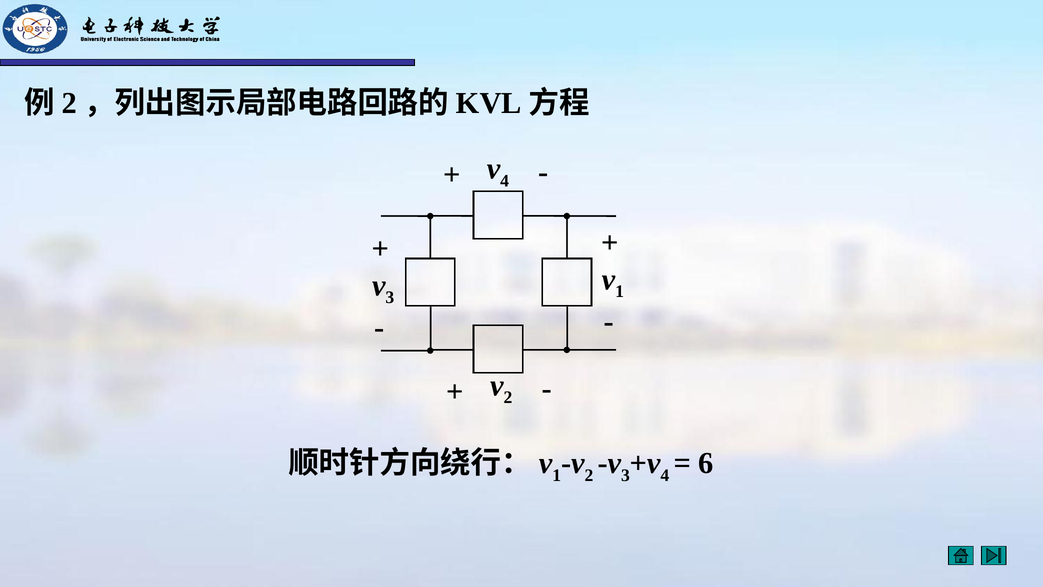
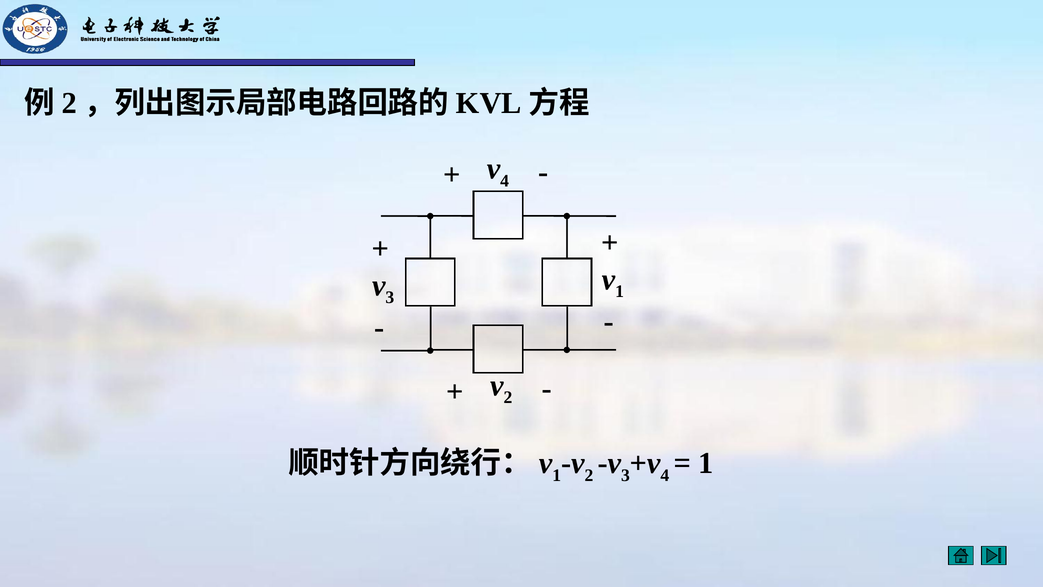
6: 6 -> 1 (706, 463)
